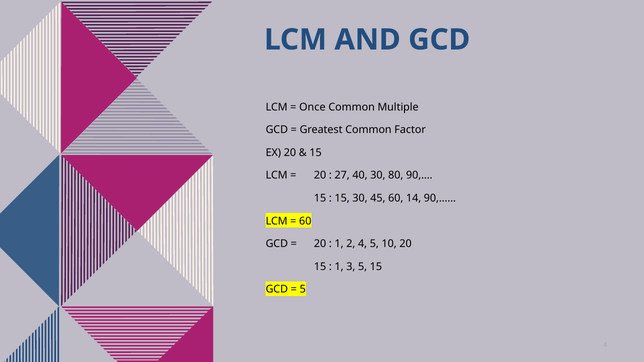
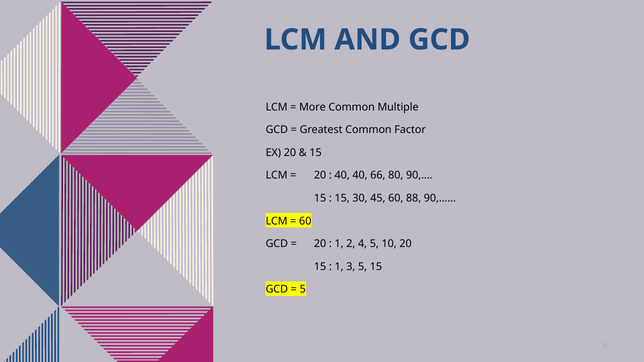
Once: Once -> More (312, 107)
27: 27 -> 40 (342, 175)
40 30: 30 -> 66 (378, 175)
14: 14 -> 88 (414, 198)
